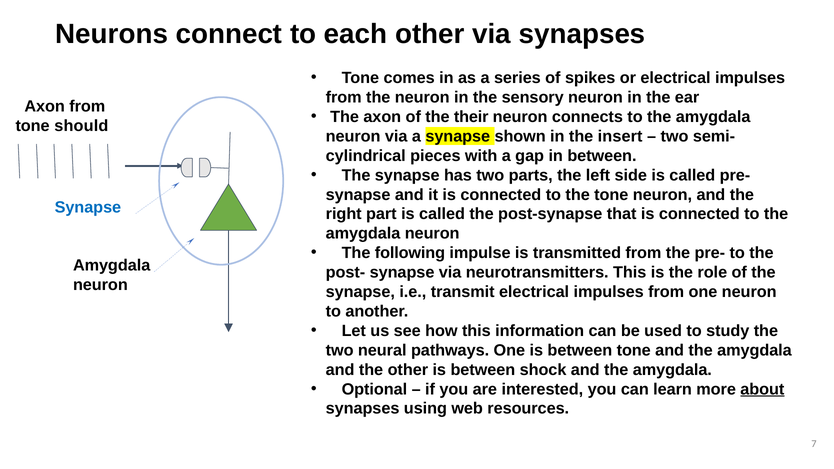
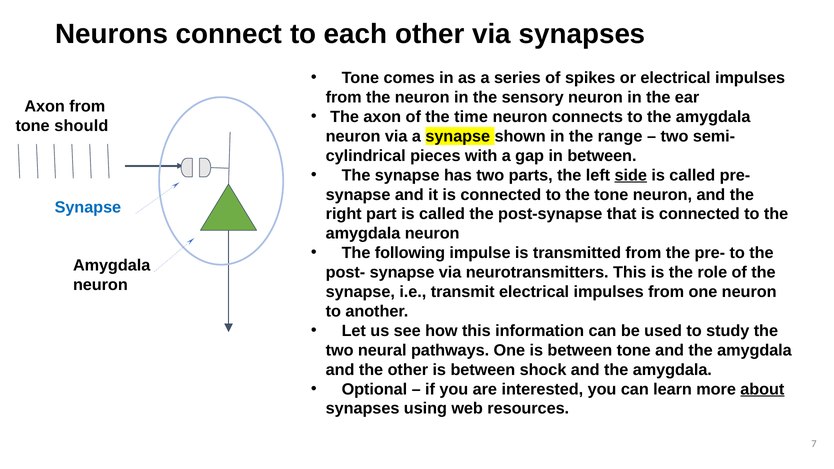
their: their -> time (471, 117)
insert: insert -> range (620, 136)
side underline: none -> present (631, 175)
